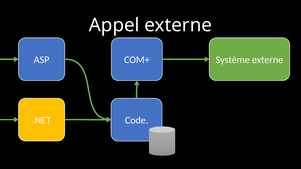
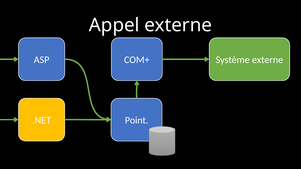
Code: Code -> Point (137, 121)
